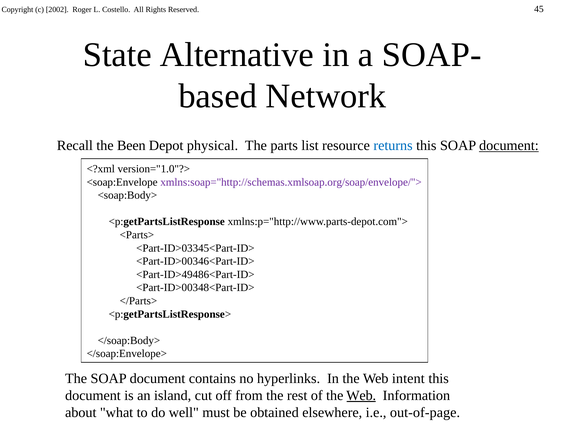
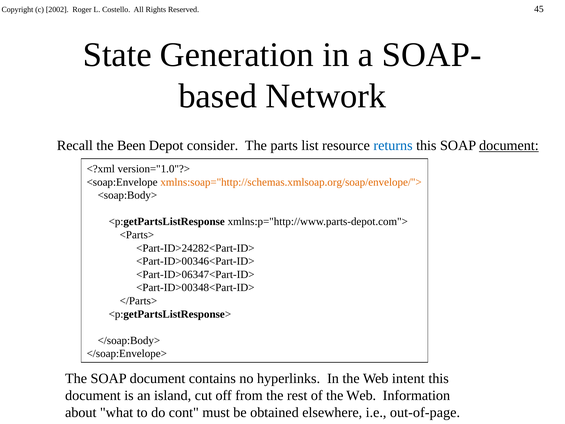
Alternative: Alternative -> Generation (237, 55)
physical: physical -> consider (213, 146)
xmlns:soap="http://schemas.xmlsoap.org/soap/envelope/"> colour: purple -> orange (291, 182)
<Part-ID>03345<Part-ID>: <Part-ID>03345<Part-ID> -> <Part-ID>24282<Part-ID> (195, 248)
<Part-ID>49486<Part-ID>: <Part-ID>49486<Part-ID> -> <Part-ID>06347<Part-ID> (195, 274)
Web underline: present -> none (361, 395)
well: well -> cont (184, 412)
